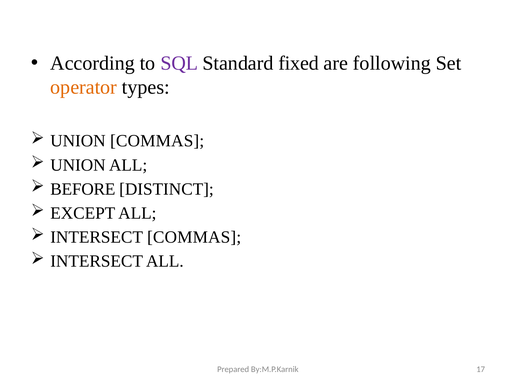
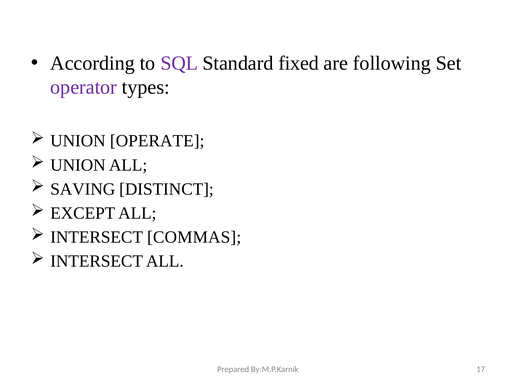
operator colour: orange -> purple (84, 87)
UNION COMMAS: COMMAS -> OPERATE (157, 141)
BEFORE: BEFORE -> SAVING (83, 189)
